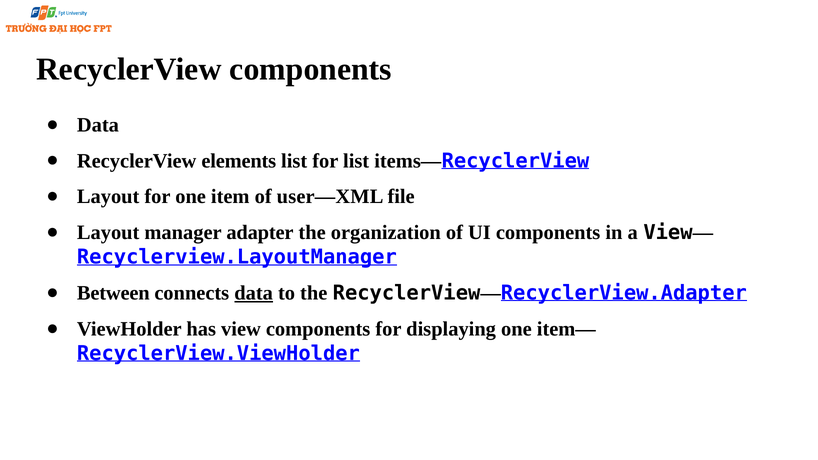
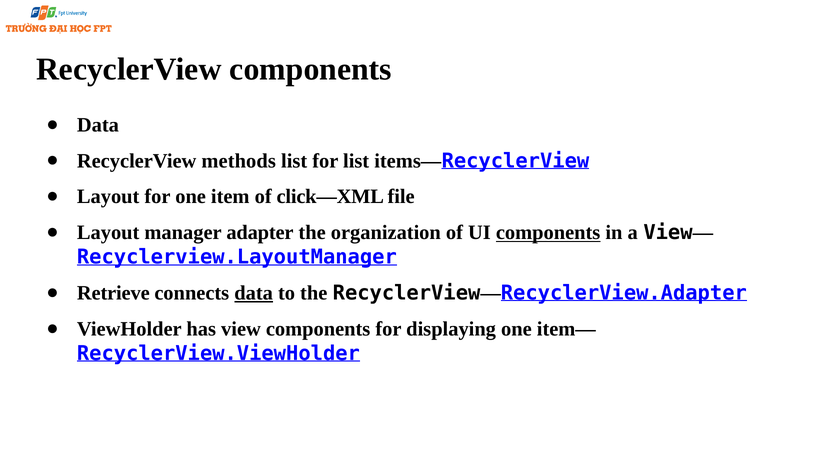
elements: elements -> methods (239, 161)
user—XML: user—XML -> click—XML (330, 197)
components underline: none -> present (548, 233)
Between: Between -> Retrieve (113, 293)
